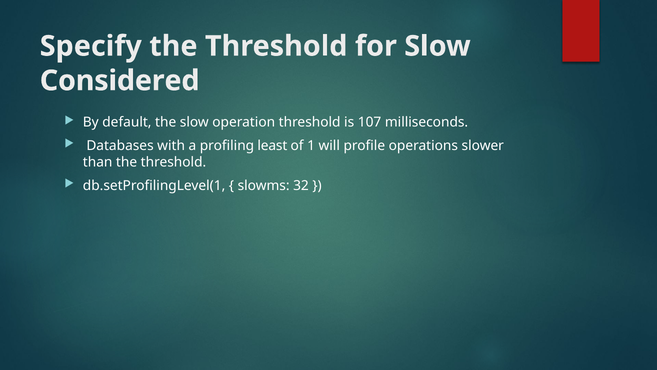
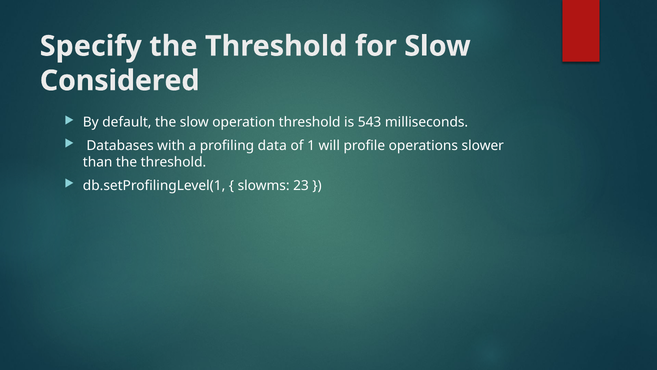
107: 107 -> 543 (370, 122)
least: least -> data (272, 146)
32: 32 -> 23 (301, 185)
